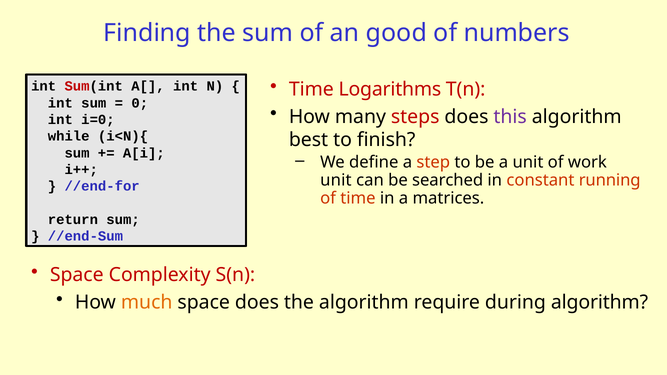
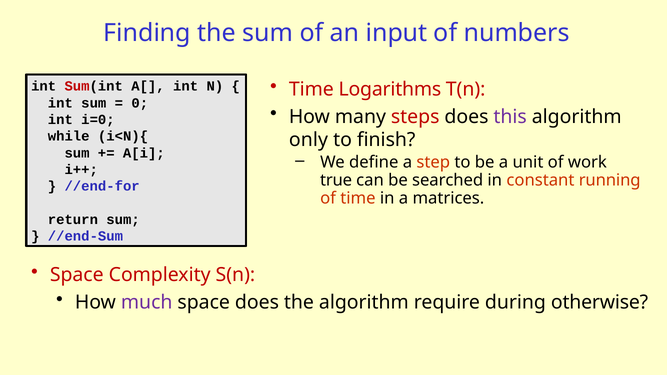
good: good -> input (396, 33)
best: best -> only (308, 140)
unit: unit -> true (336, 181)
much colour: orange -> purple (147, 302)
during algorithm: algorithm -> otherwise (600, 302)
